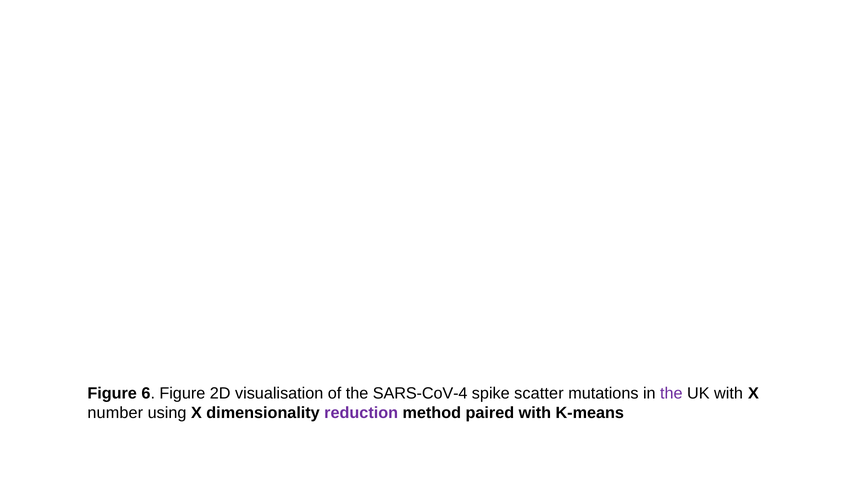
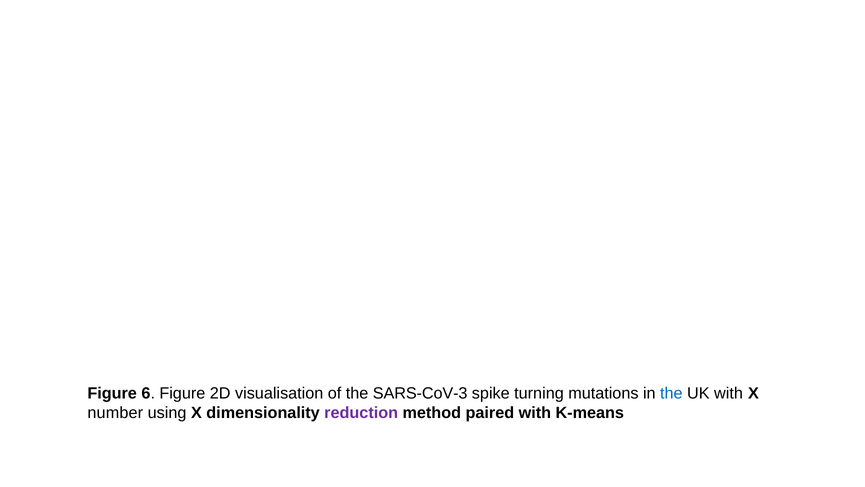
SARS-CoV-4: SARS-CoV-4 -> SARS-CoV-3 (420, 393)
scatter: scatter -> turning (539, 393)
the colour: purple -> blue (671, 393)
